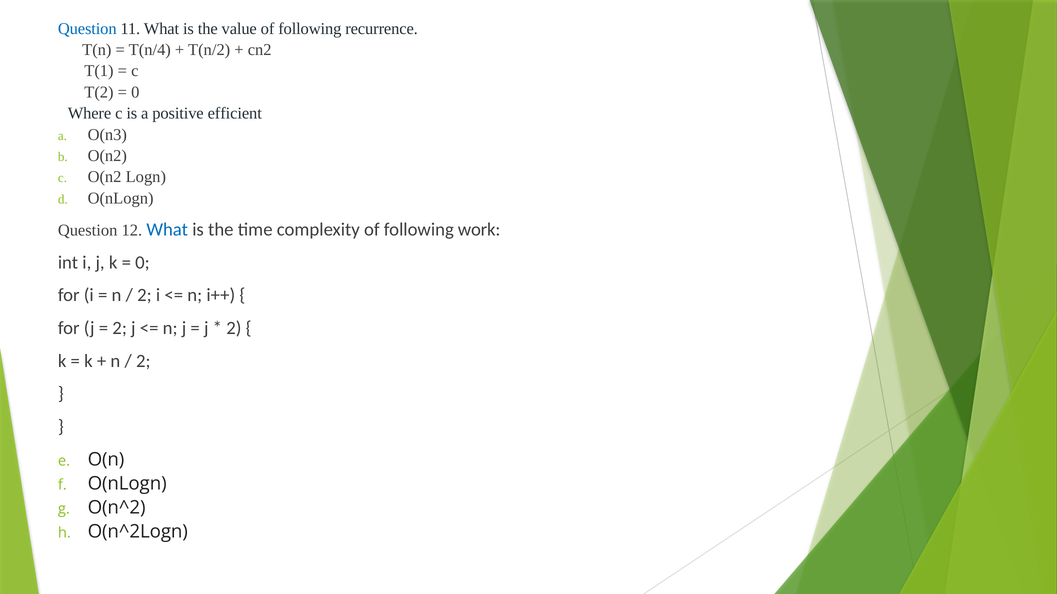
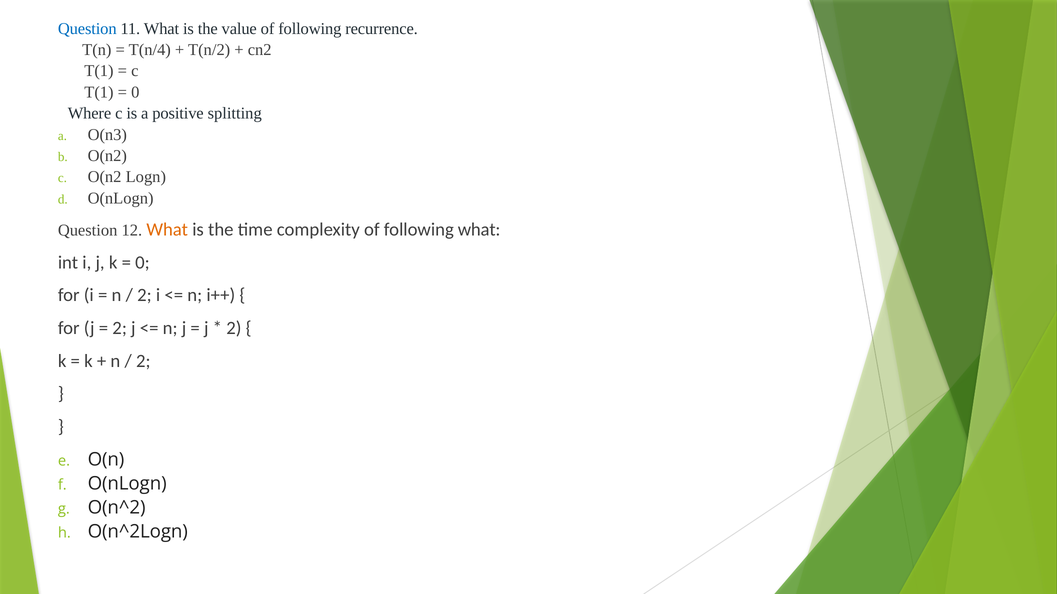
T(2: T(2 -> T(1 (99, 92)
efficient: efficient -> splitting (235, 113)
What colour: blue -> orange (167, 230)
following work: work -> what (479, 230)
